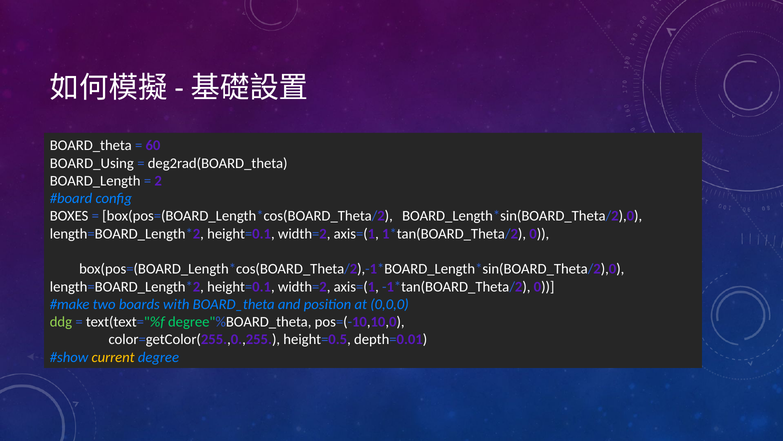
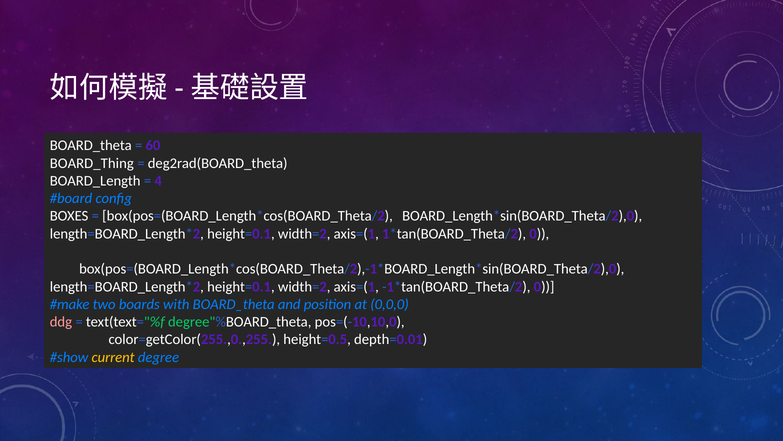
BOARD_Using: BOARD_Using -> BOARD_Thing (92, 163)
2: 2 -> 4 (158, 181)
ddg colour: light green -> pink (61, 322)
